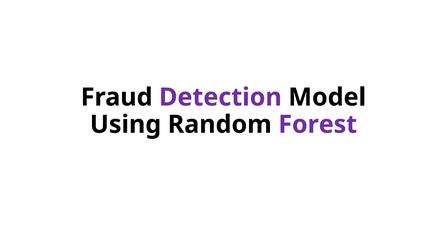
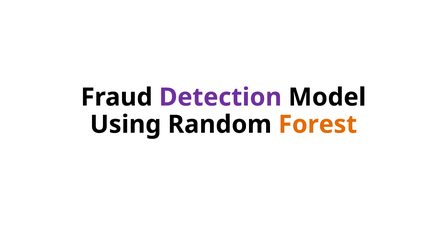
Forest colour: purple -> orange (318, 124)
